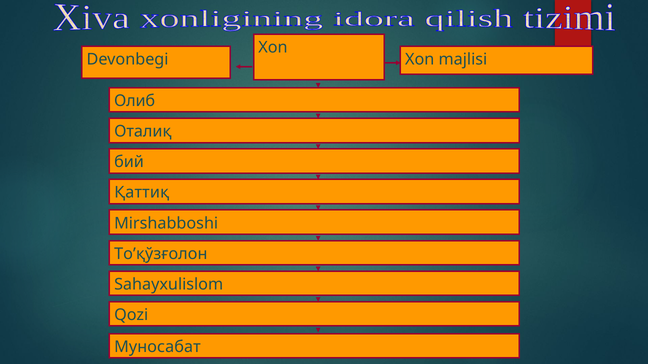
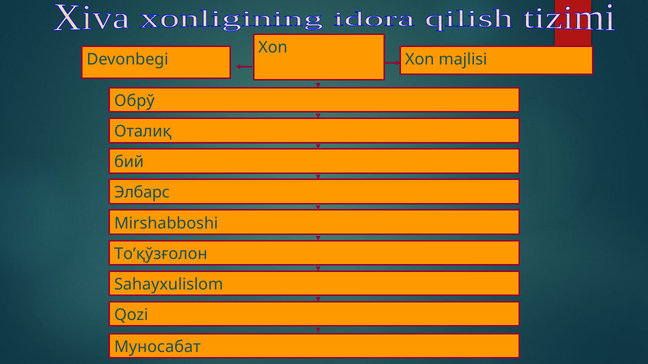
Олиб: Олиб -> Обрў (134, 101)
Қаттиқ: Қаттиқ -> Элбарс (142, 193)
